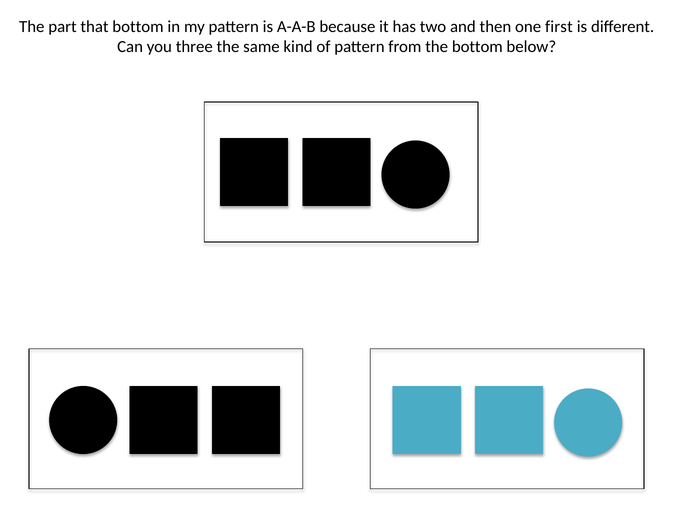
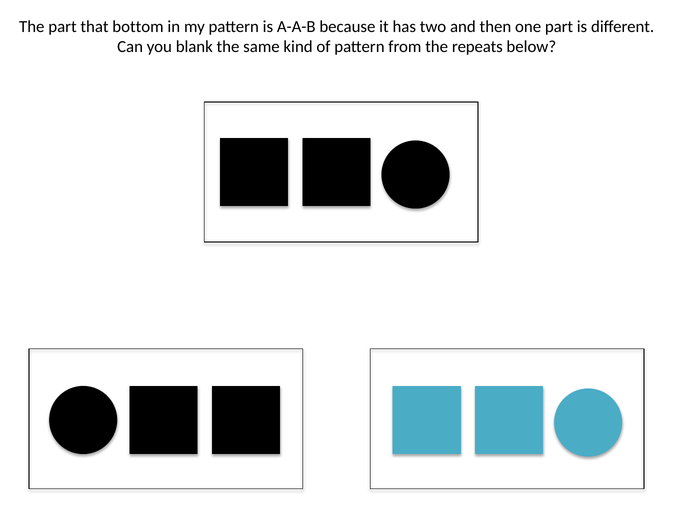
one first: first -> part (559, 27)
three: three -> blank (194, 47)
the bottom: bottom -> repeats (477, 47)
